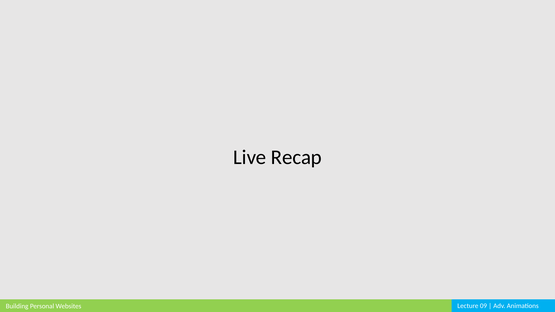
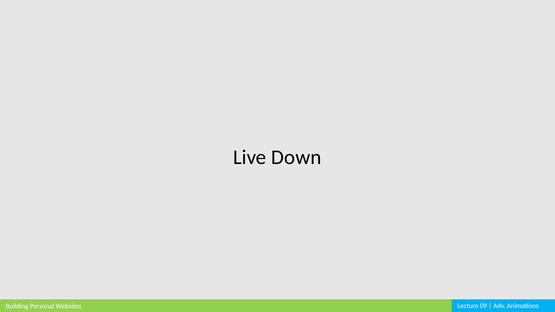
Recap: Recap -> Down (296, 157)
